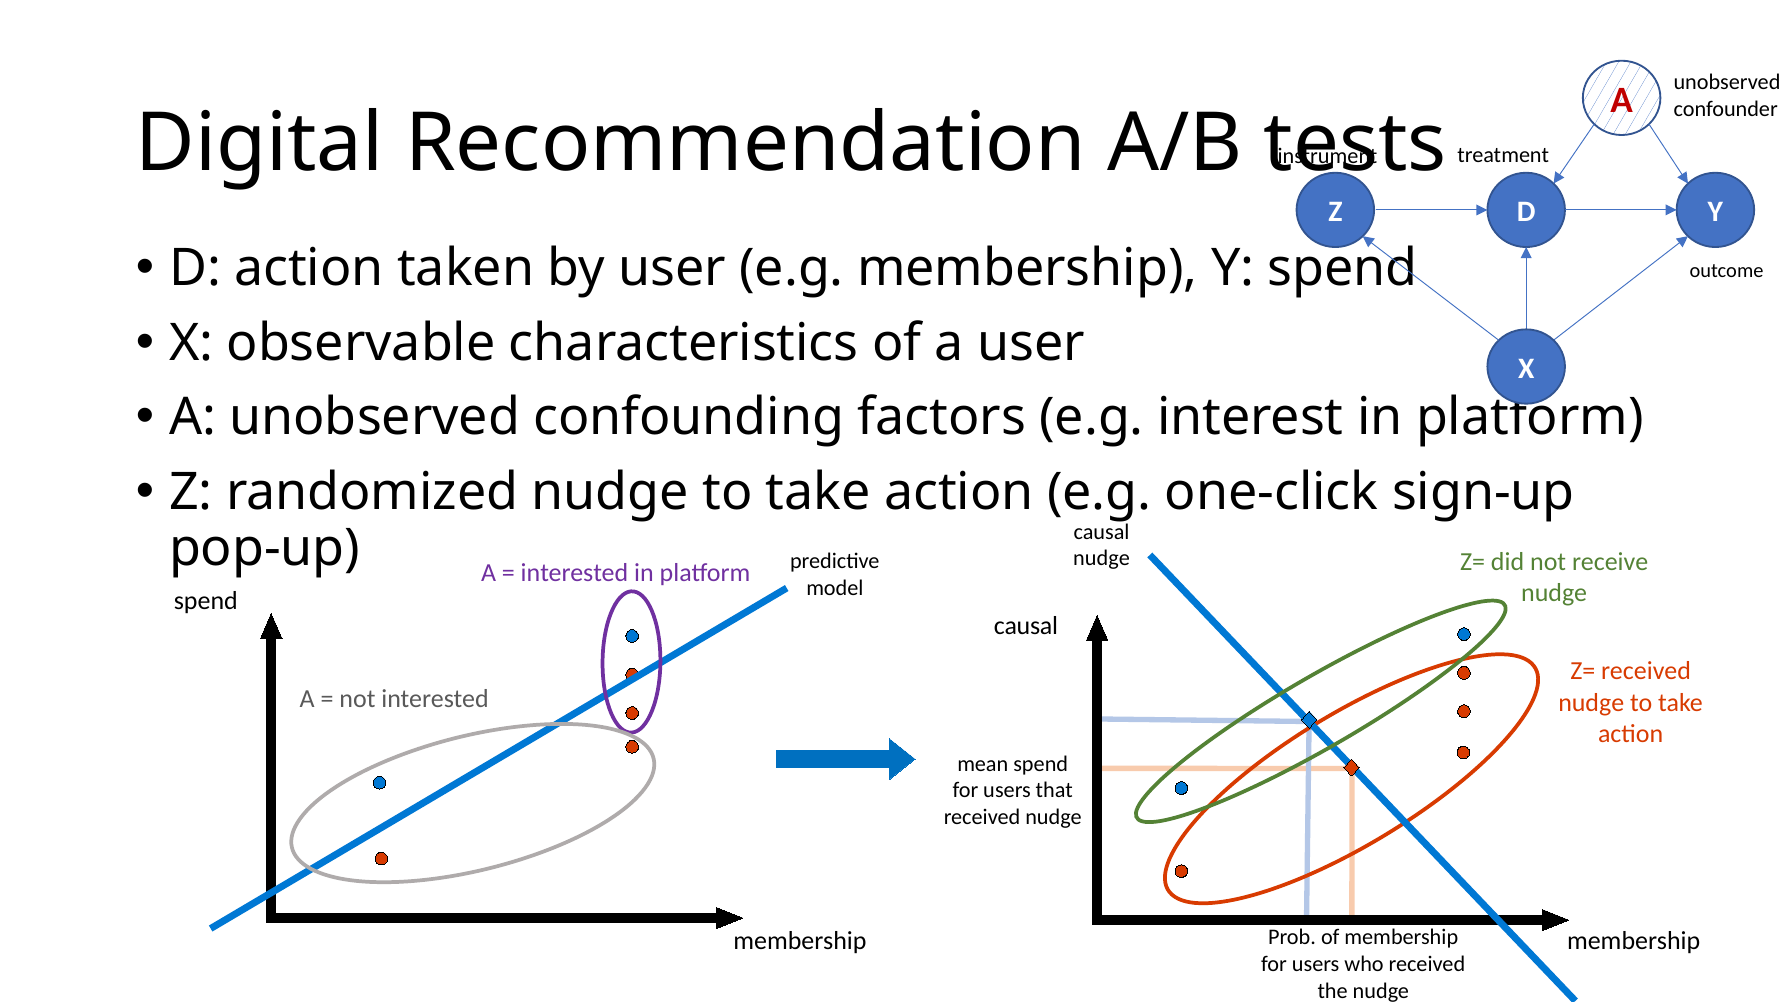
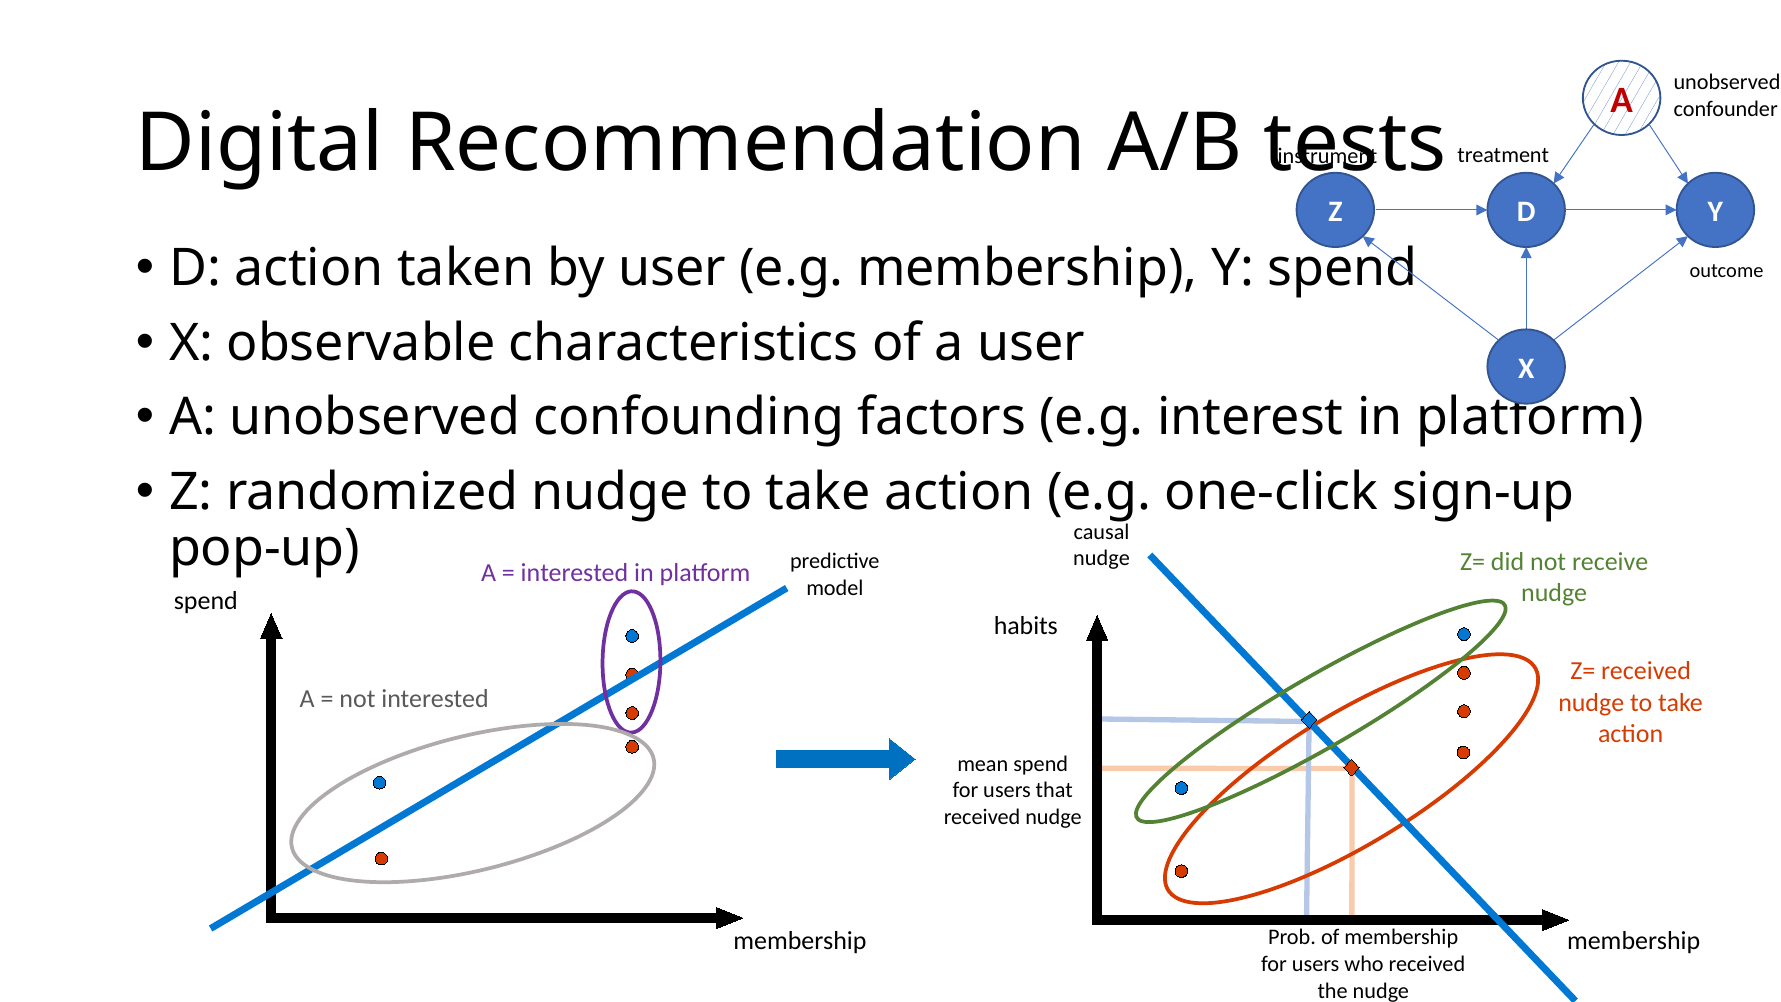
causal: causal -> habits (1026, 626)
